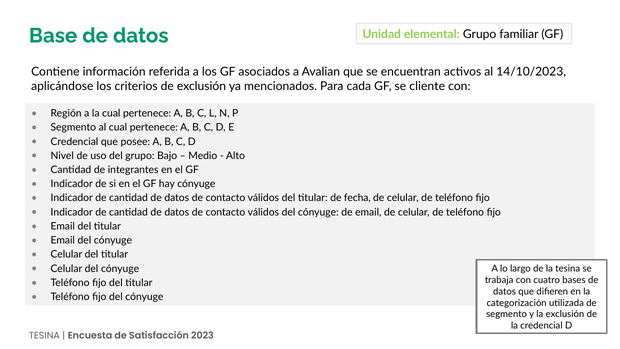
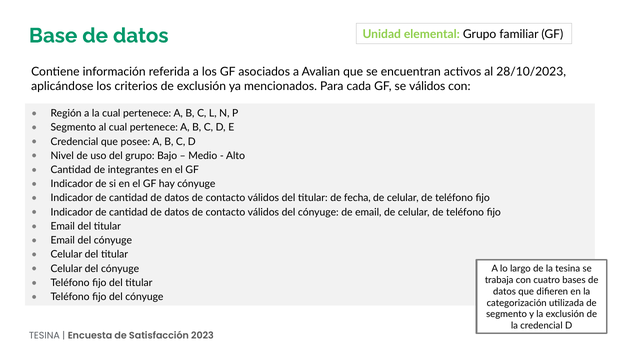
14/10/2023: 14/10/2023 -> 28/10/2023 (531, 72)
se cliente: cliente -> válidos (427, 86)
